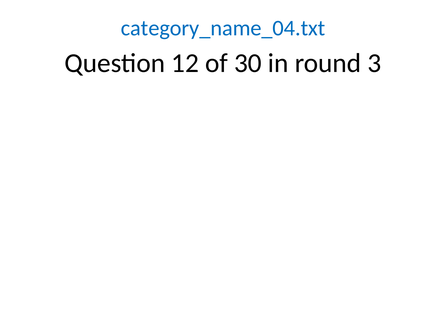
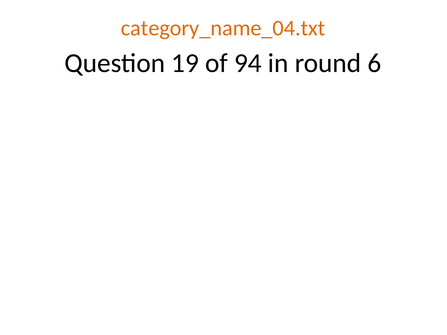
category_name_04.txt colour: blue -> orange (223, 28)
12: 12 -> 19 (185, 63)
30: 30 -> 94 (248, 63)
3: 3 -> 6 (374, 63)
